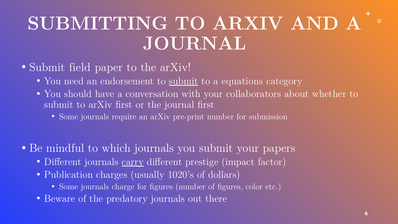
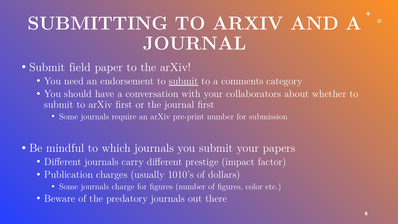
equations: equations -> comments (242, 81)
carry underline: present -> none (133, 162)
1020’s: 1020’s -> 1010’s (181, 175)
